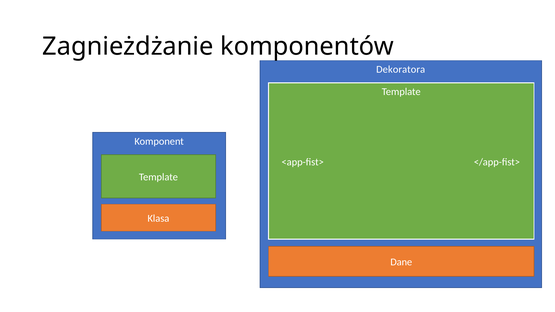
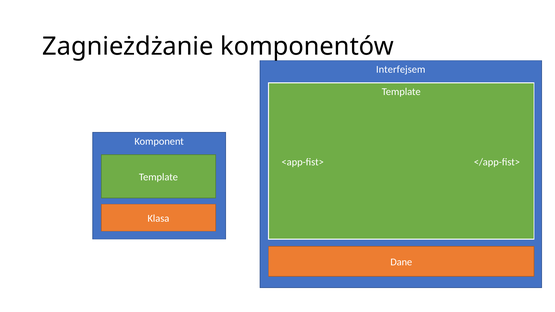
Dekoratora: Dekoratora -> Interfejsem (401, 70)
